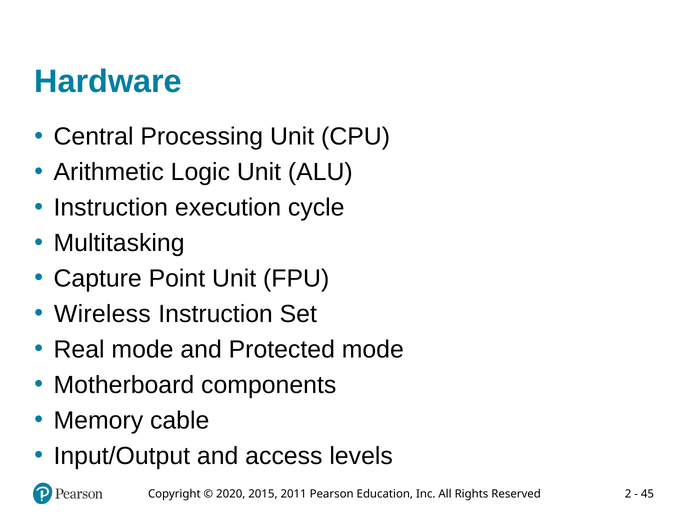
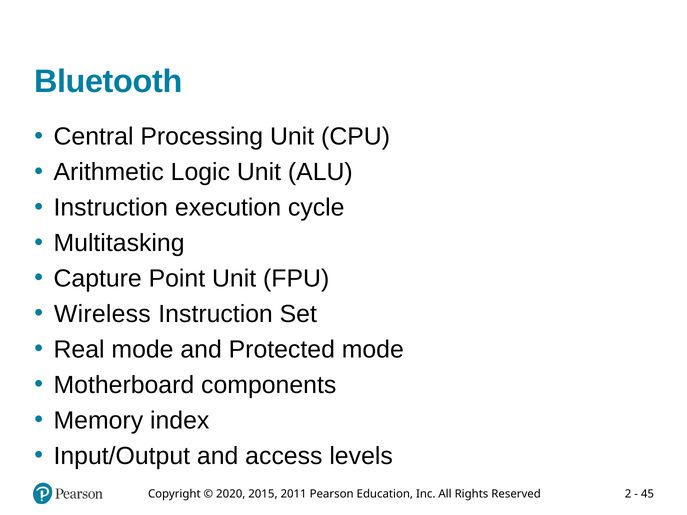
Hardware: Hardware -> Bluetooth (108, 81)
cable: cable -> index (180, 421)
